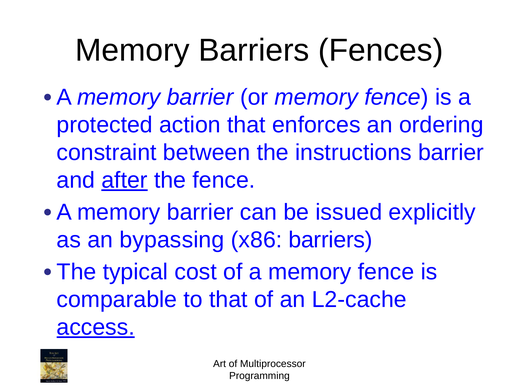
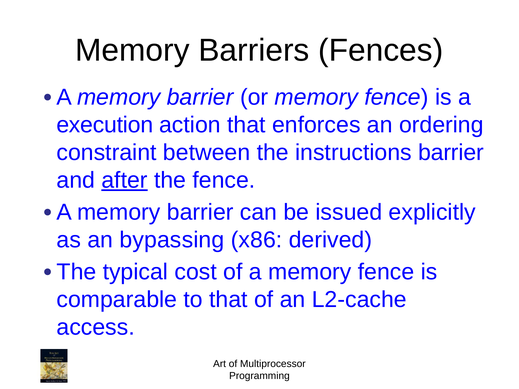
protected: protected -> execution (105, 125)
x86 barriers: barriers -> derived (330, 240)
access underline: present -> none (96, 327)
